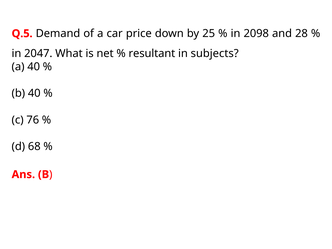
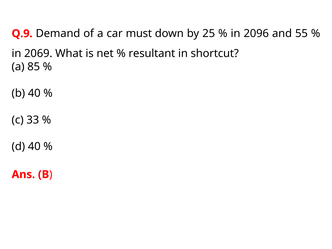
Q.5: Q.5 -> Q.9 (22, 34)
price: price -> must (139, 34)
2098: 2098 -> 2096 (256, 34)
28: 28 -> 55 (301, 34)
2047: 2047 -> 2069 (38, 53)
subjects: subjects -> shortcut (215, 53)
a 40: 40 -> 85 (34, 67)
76: 76 -> 33 (33, 120)
68: 68 -> 40 (34, 146)
